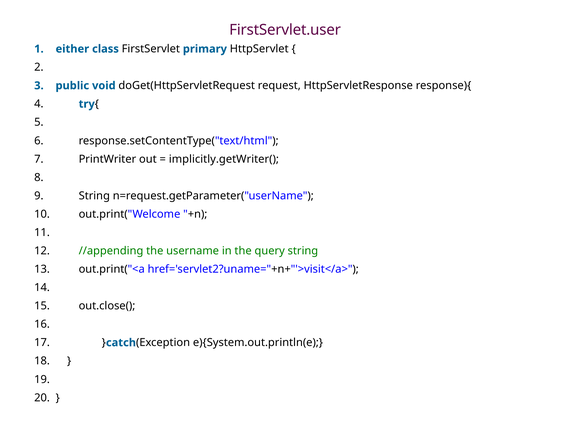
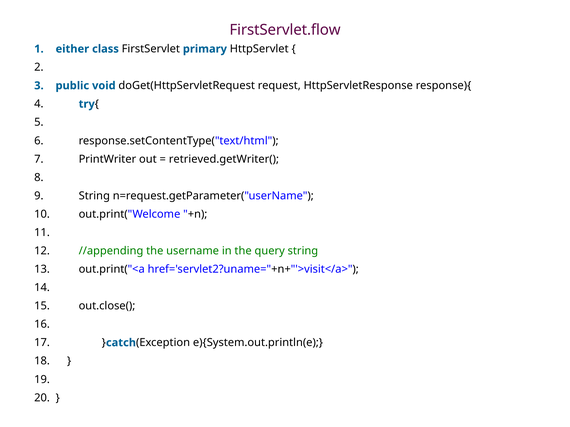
FirstServlet.user: FirstServlet.user -> FirstServlet.flow (285, 30)
implicitly.getWriter(: implicitly.getWriter( -> retrieved.getWriter( (224, 159)
